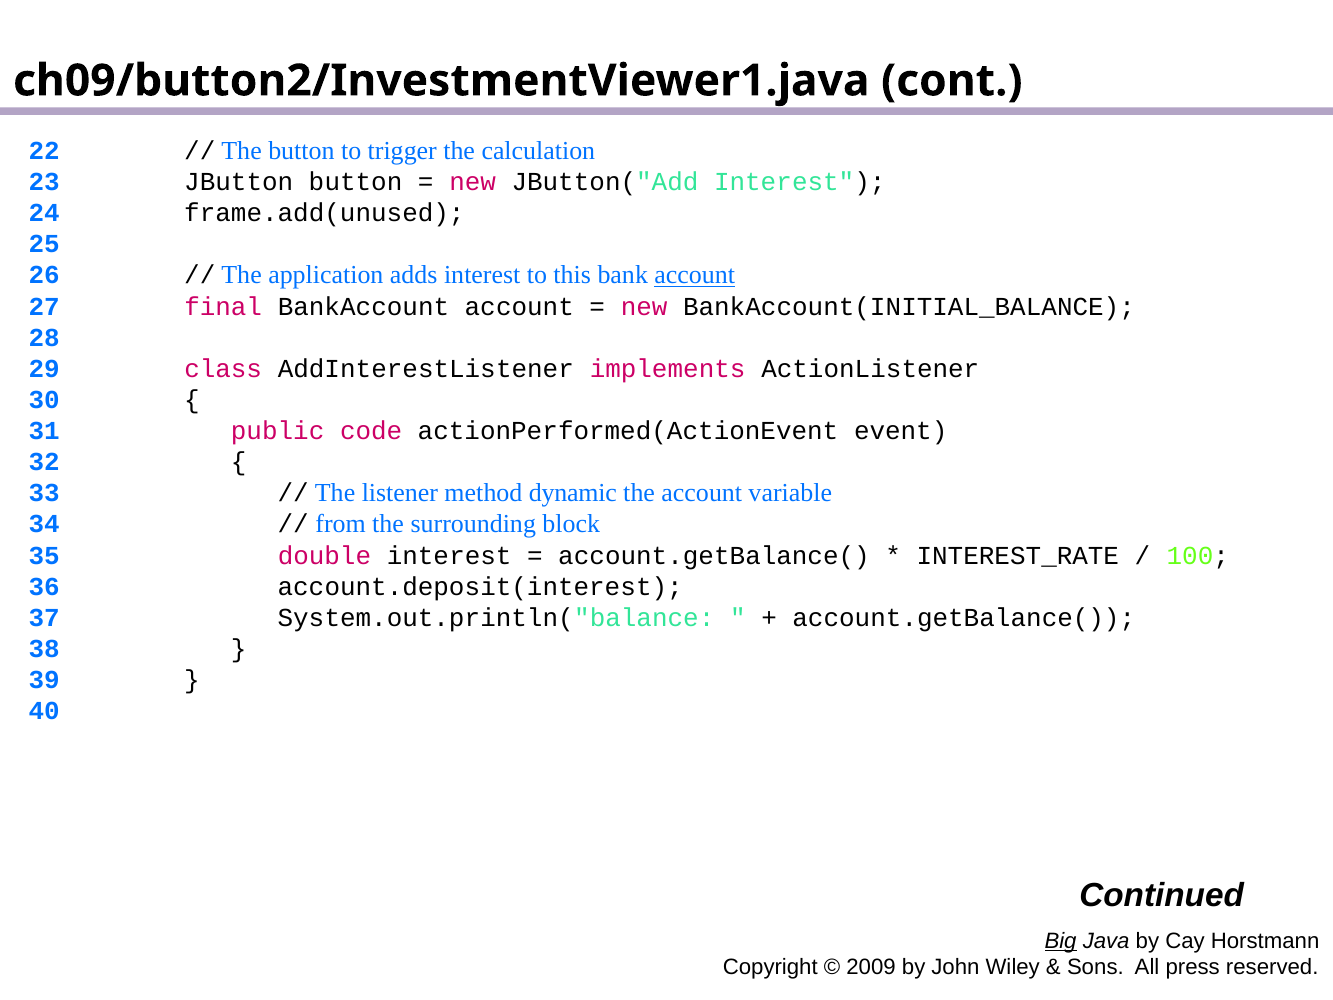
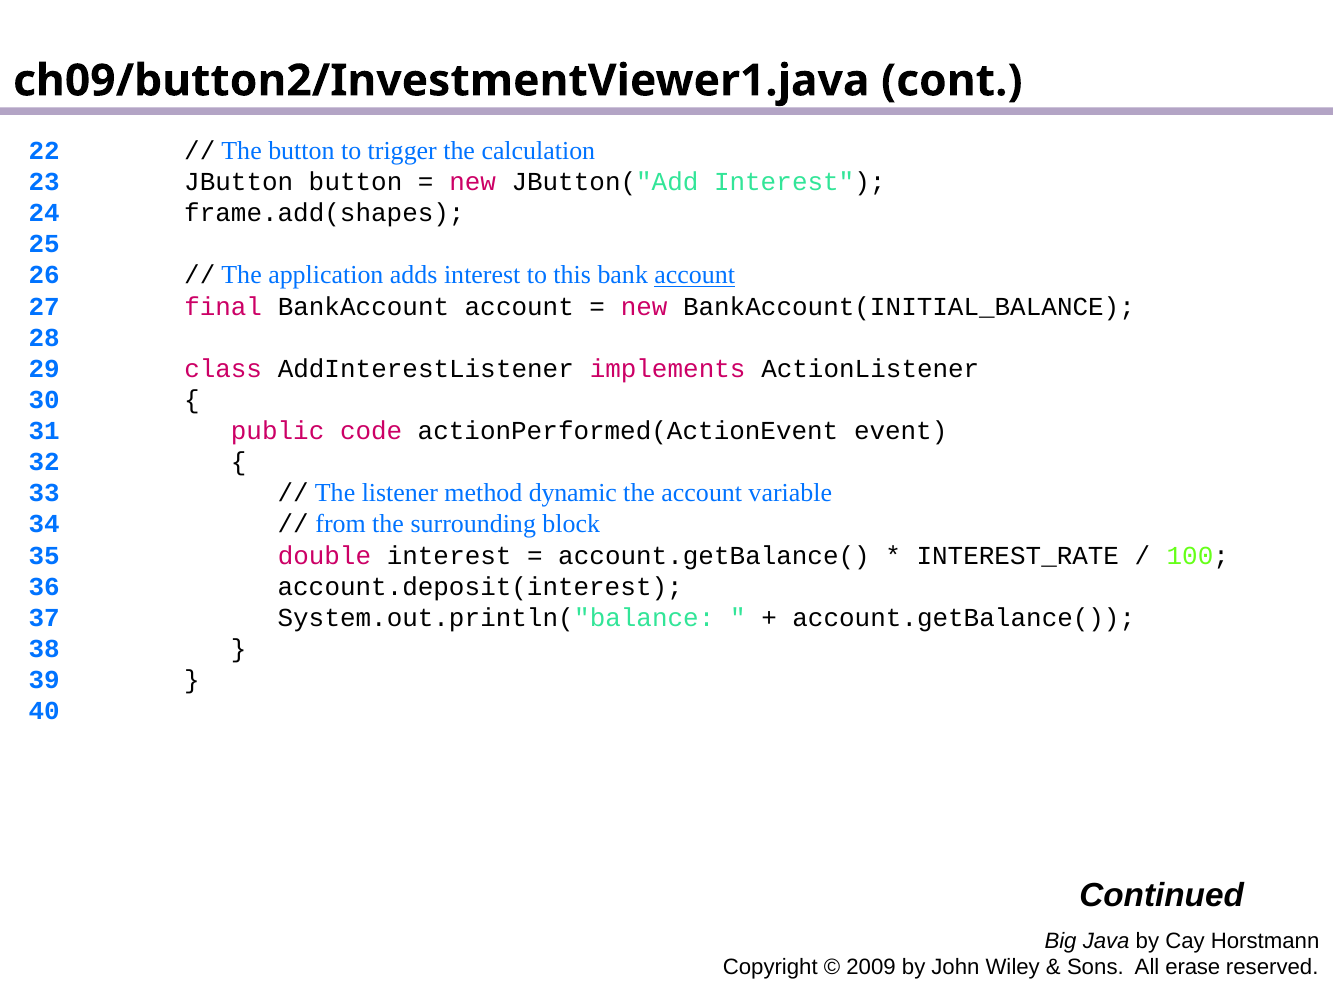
frame.add(unused: frame.add(unused -> frame.add(shapes (324, 213)
Big underline: present -> none (1061, 941)
press: press -> erase (1193, 967)
